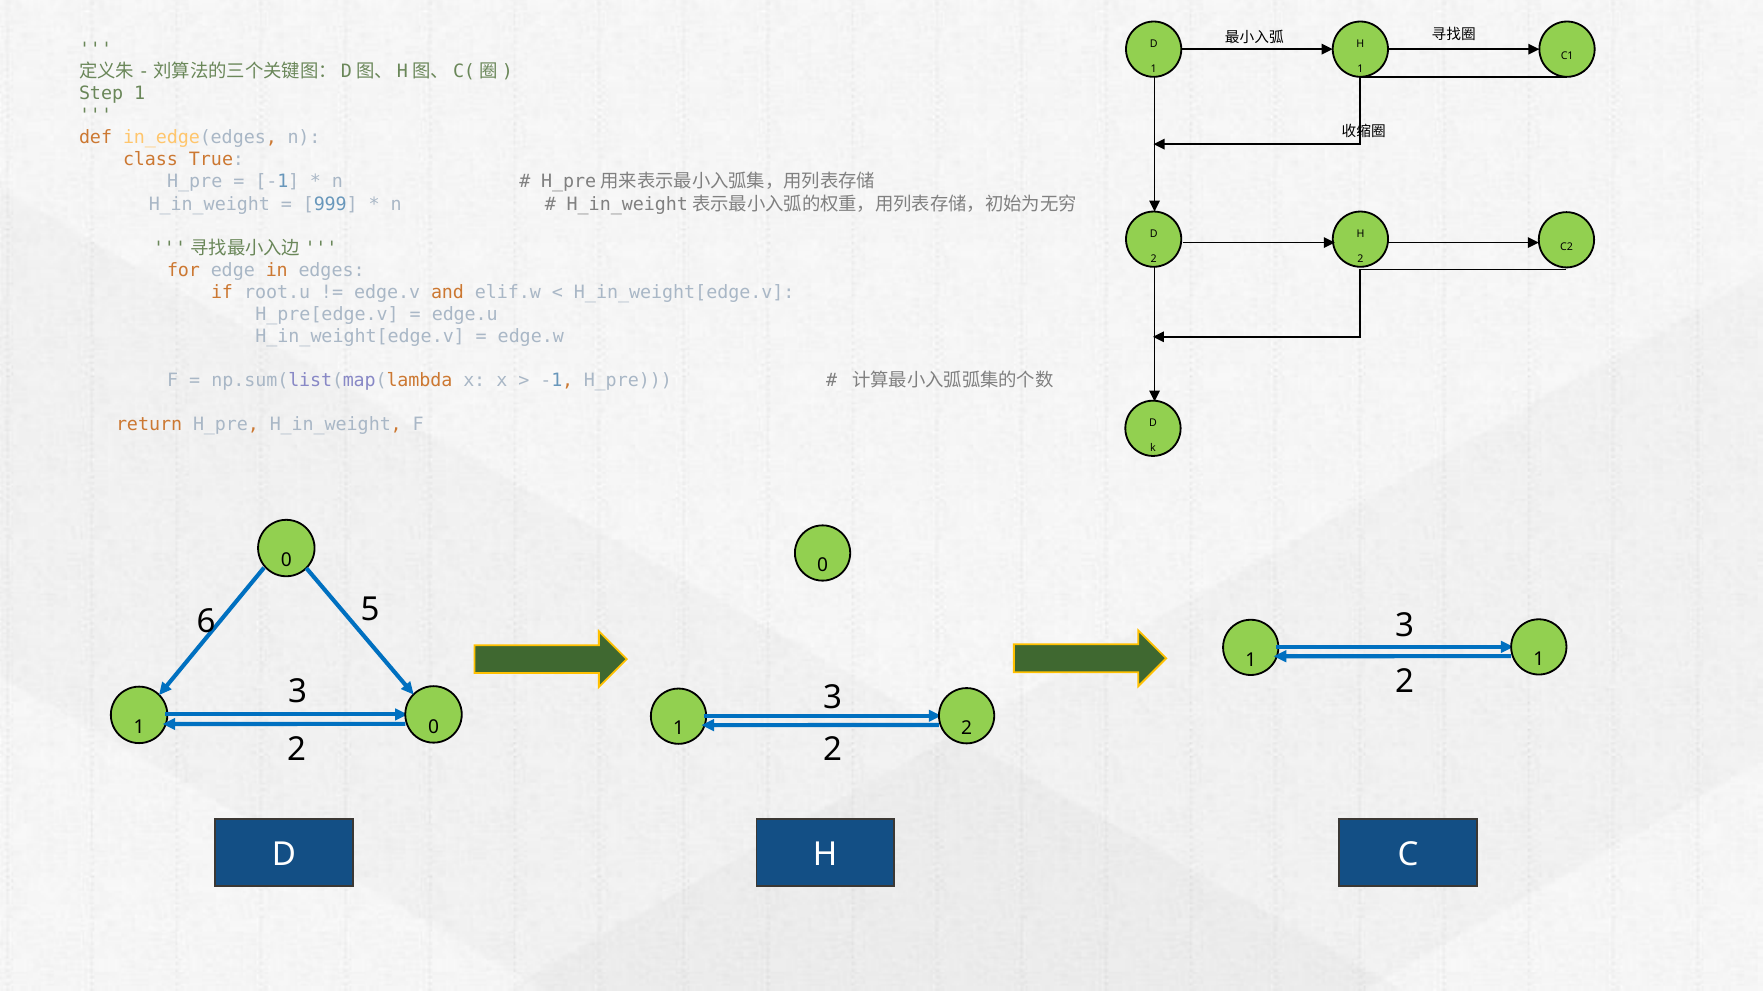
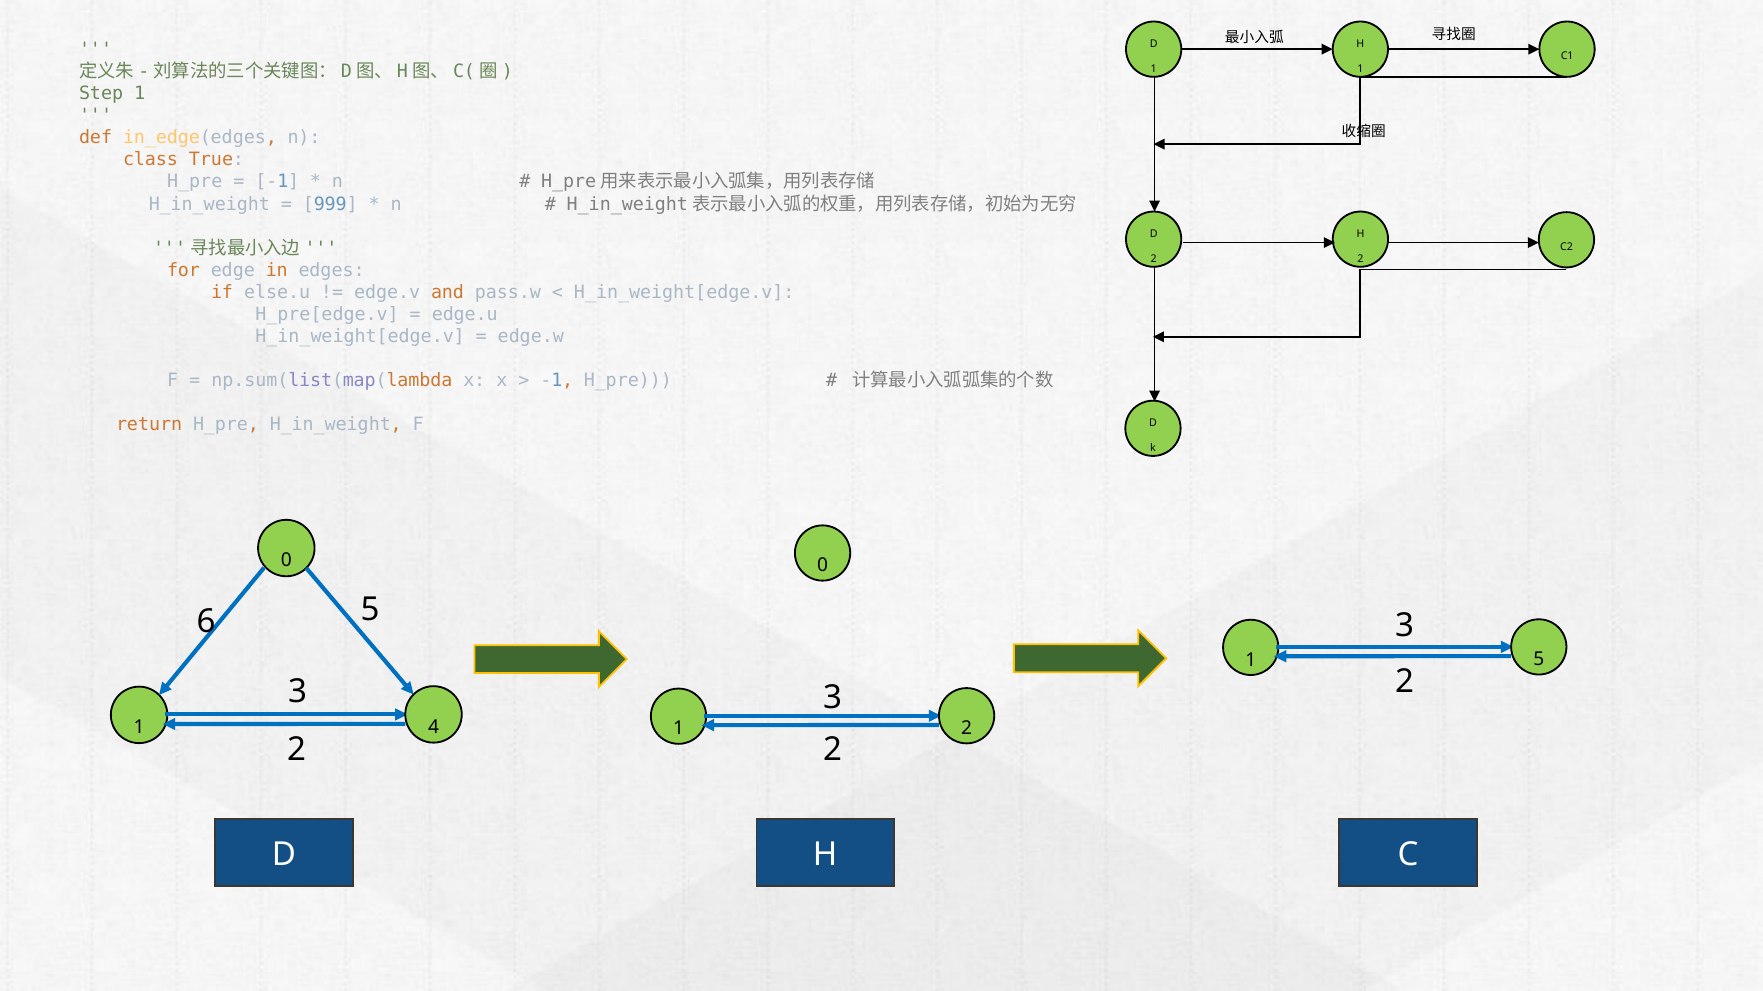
root.u: root.u -> else.u (277, 292)
elif.w: elif.w -> pass.w (508, 292)
1 1: 1 -> 5 (1539, 660)
1 0: 0 -> 4 (434, 727)
